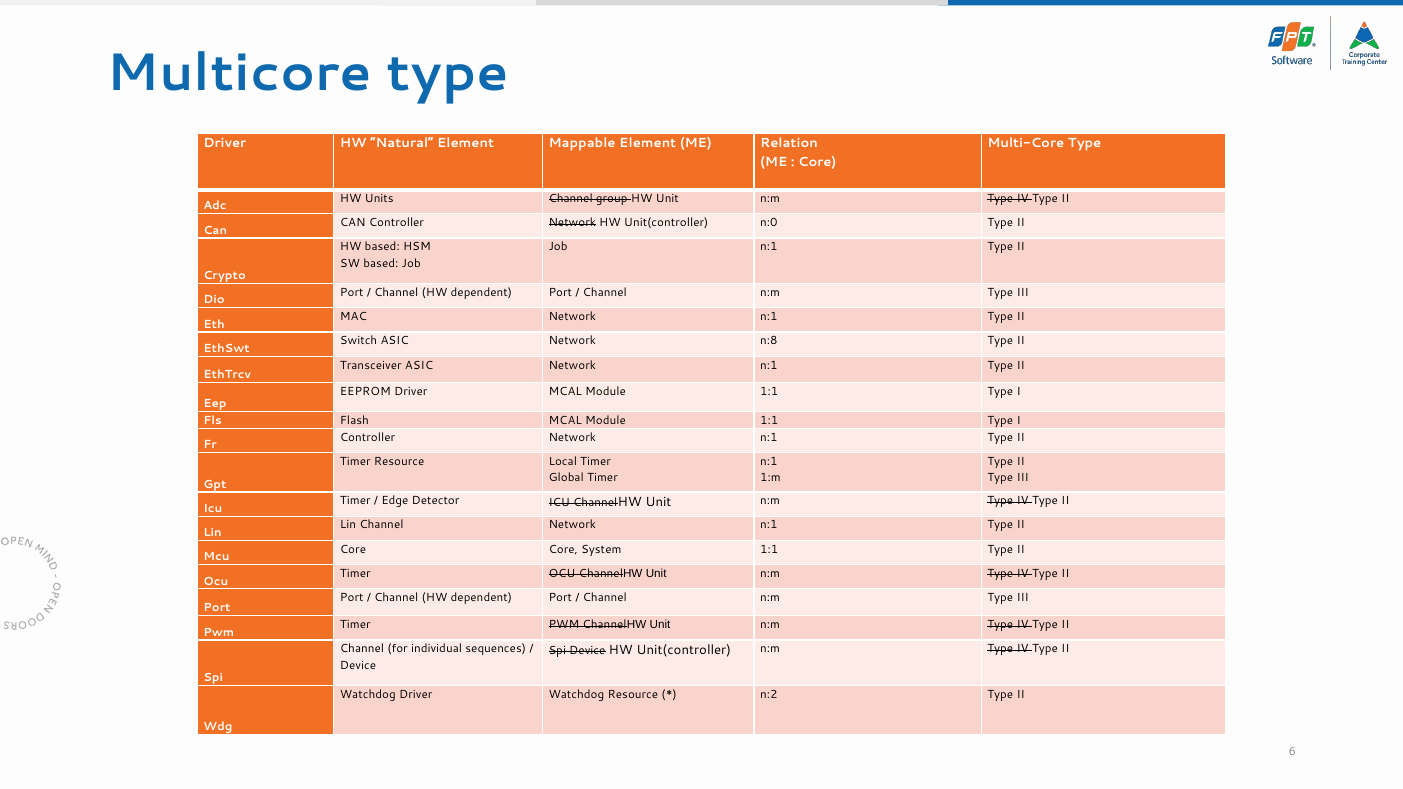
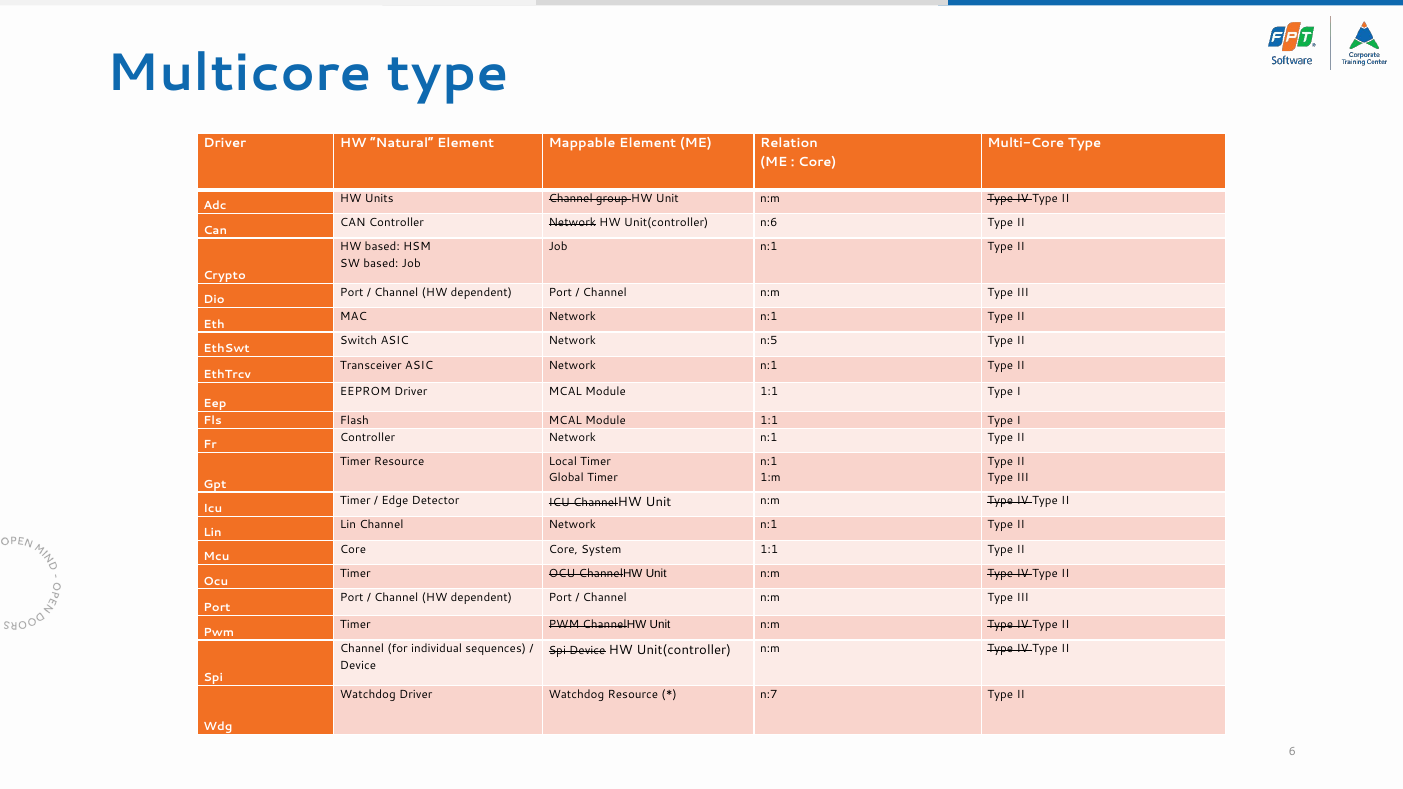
n:0: n:0 -> n:6 (769, 223)
n:8: n:8 -> n:5 (769, 341)
n:2: n:2 -> n:7 (769, 695)
